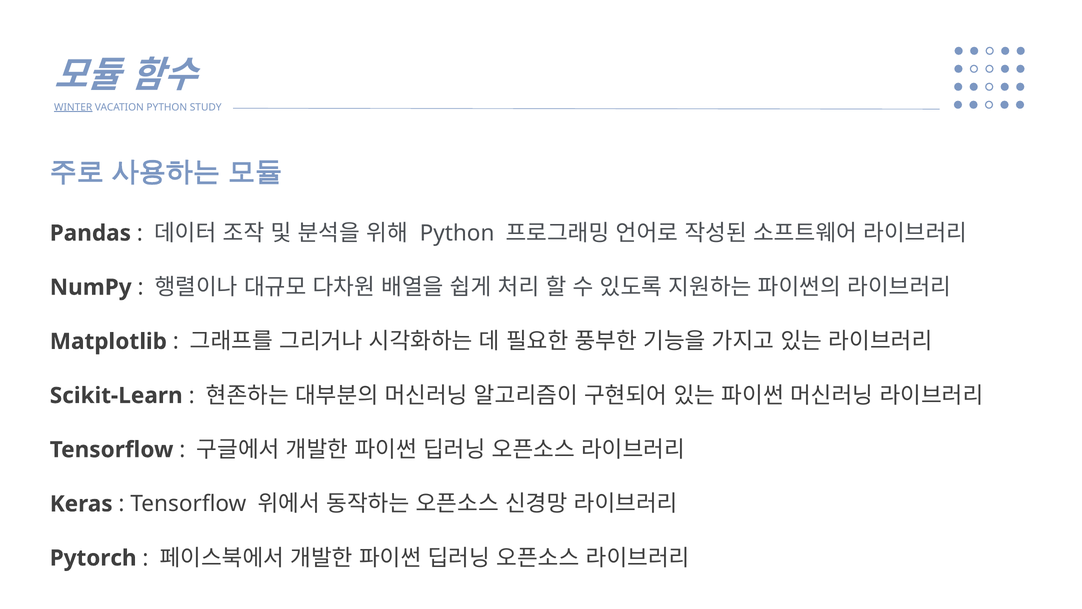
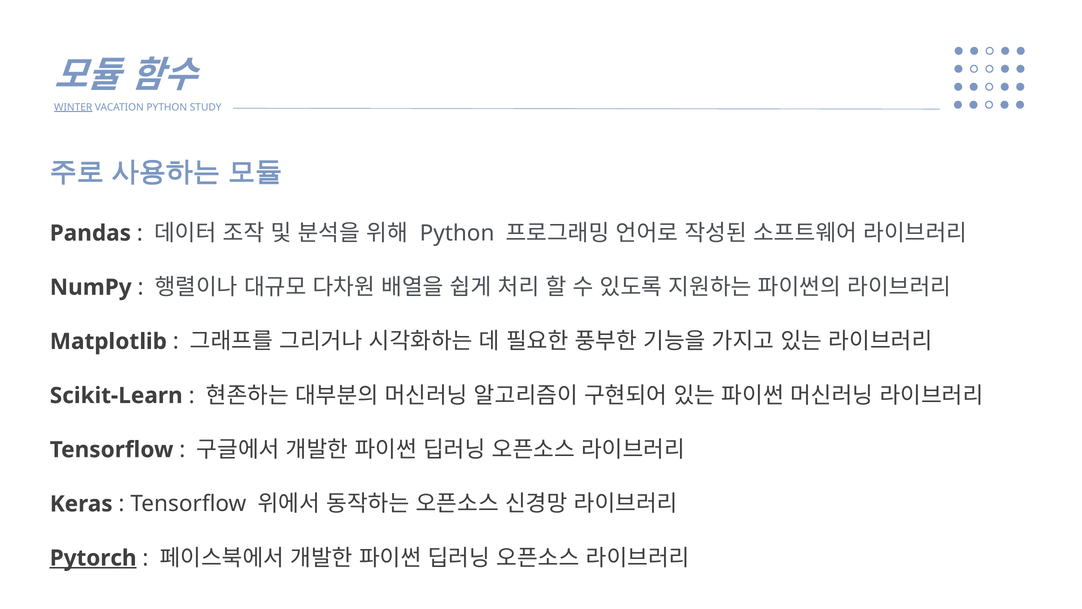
Pytorch underline: none -> present (93, 558)
